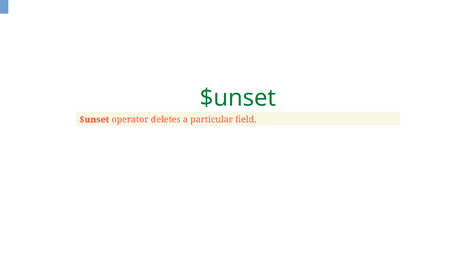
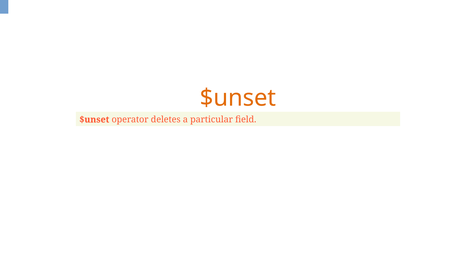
$unset colour: green -> orange (238, 98)
